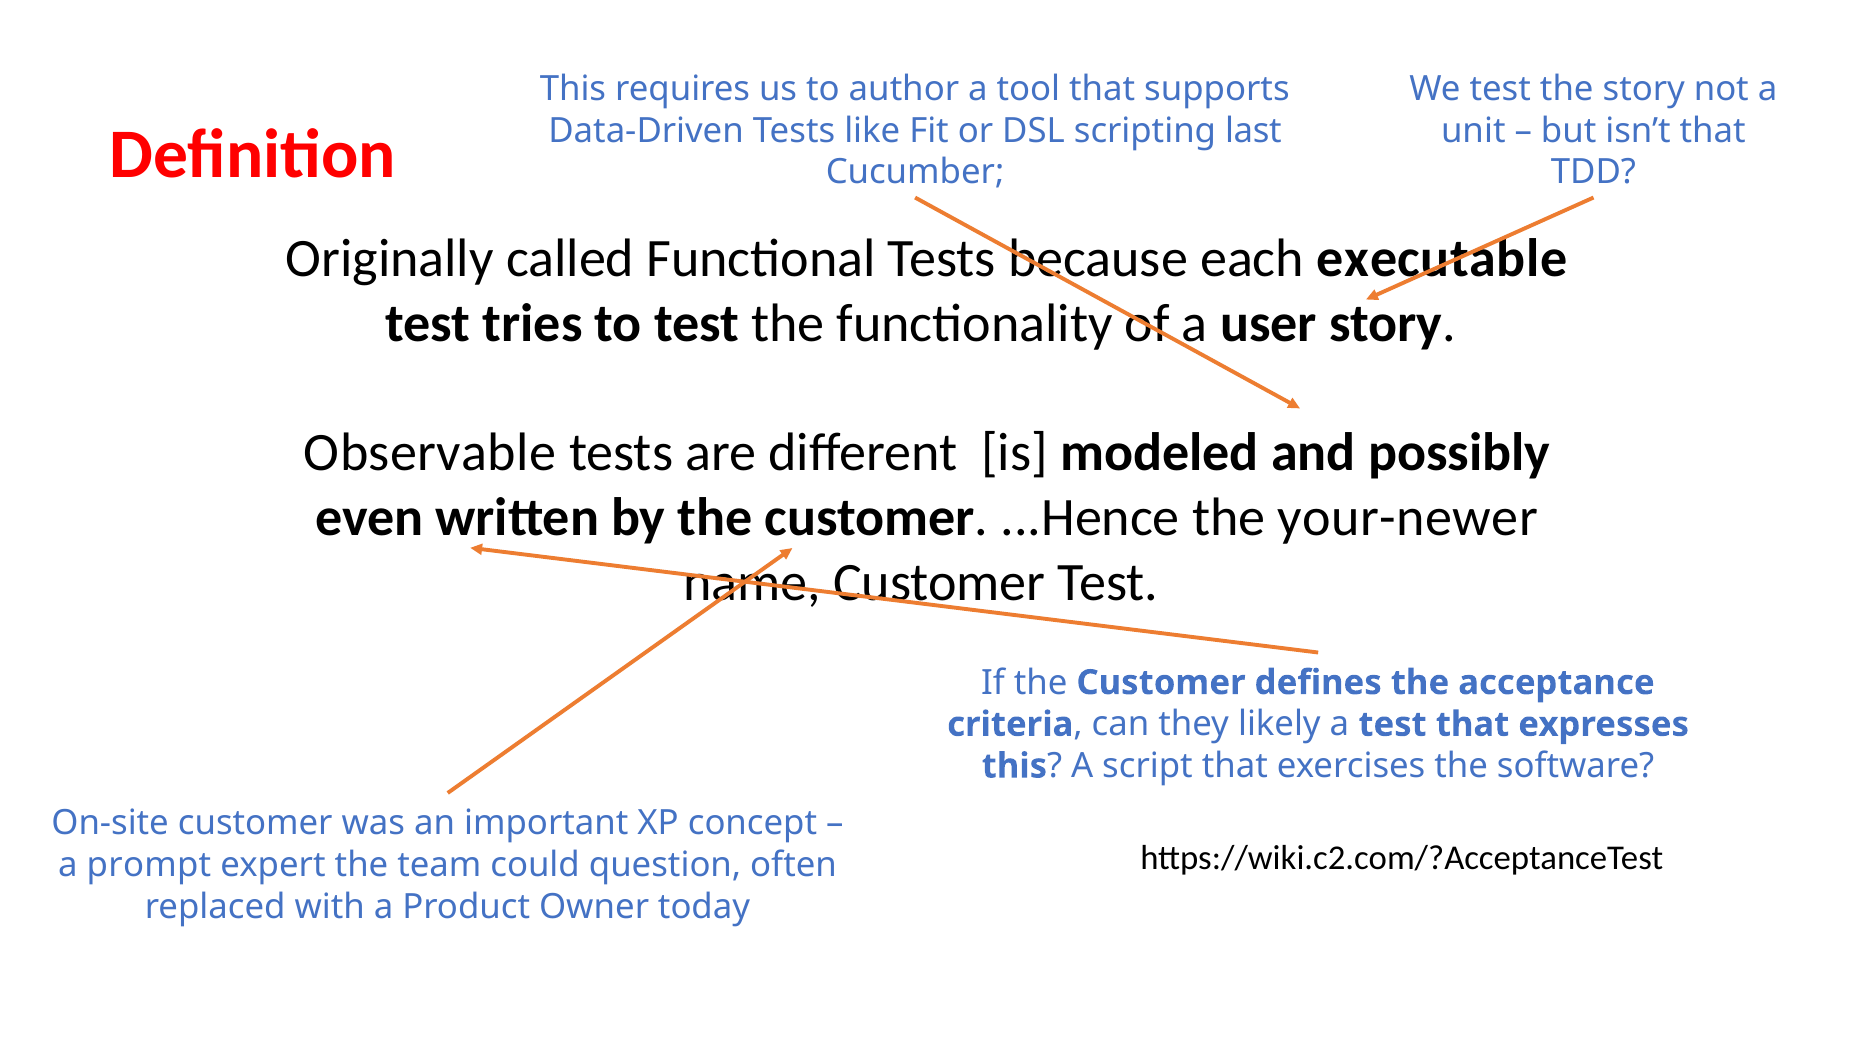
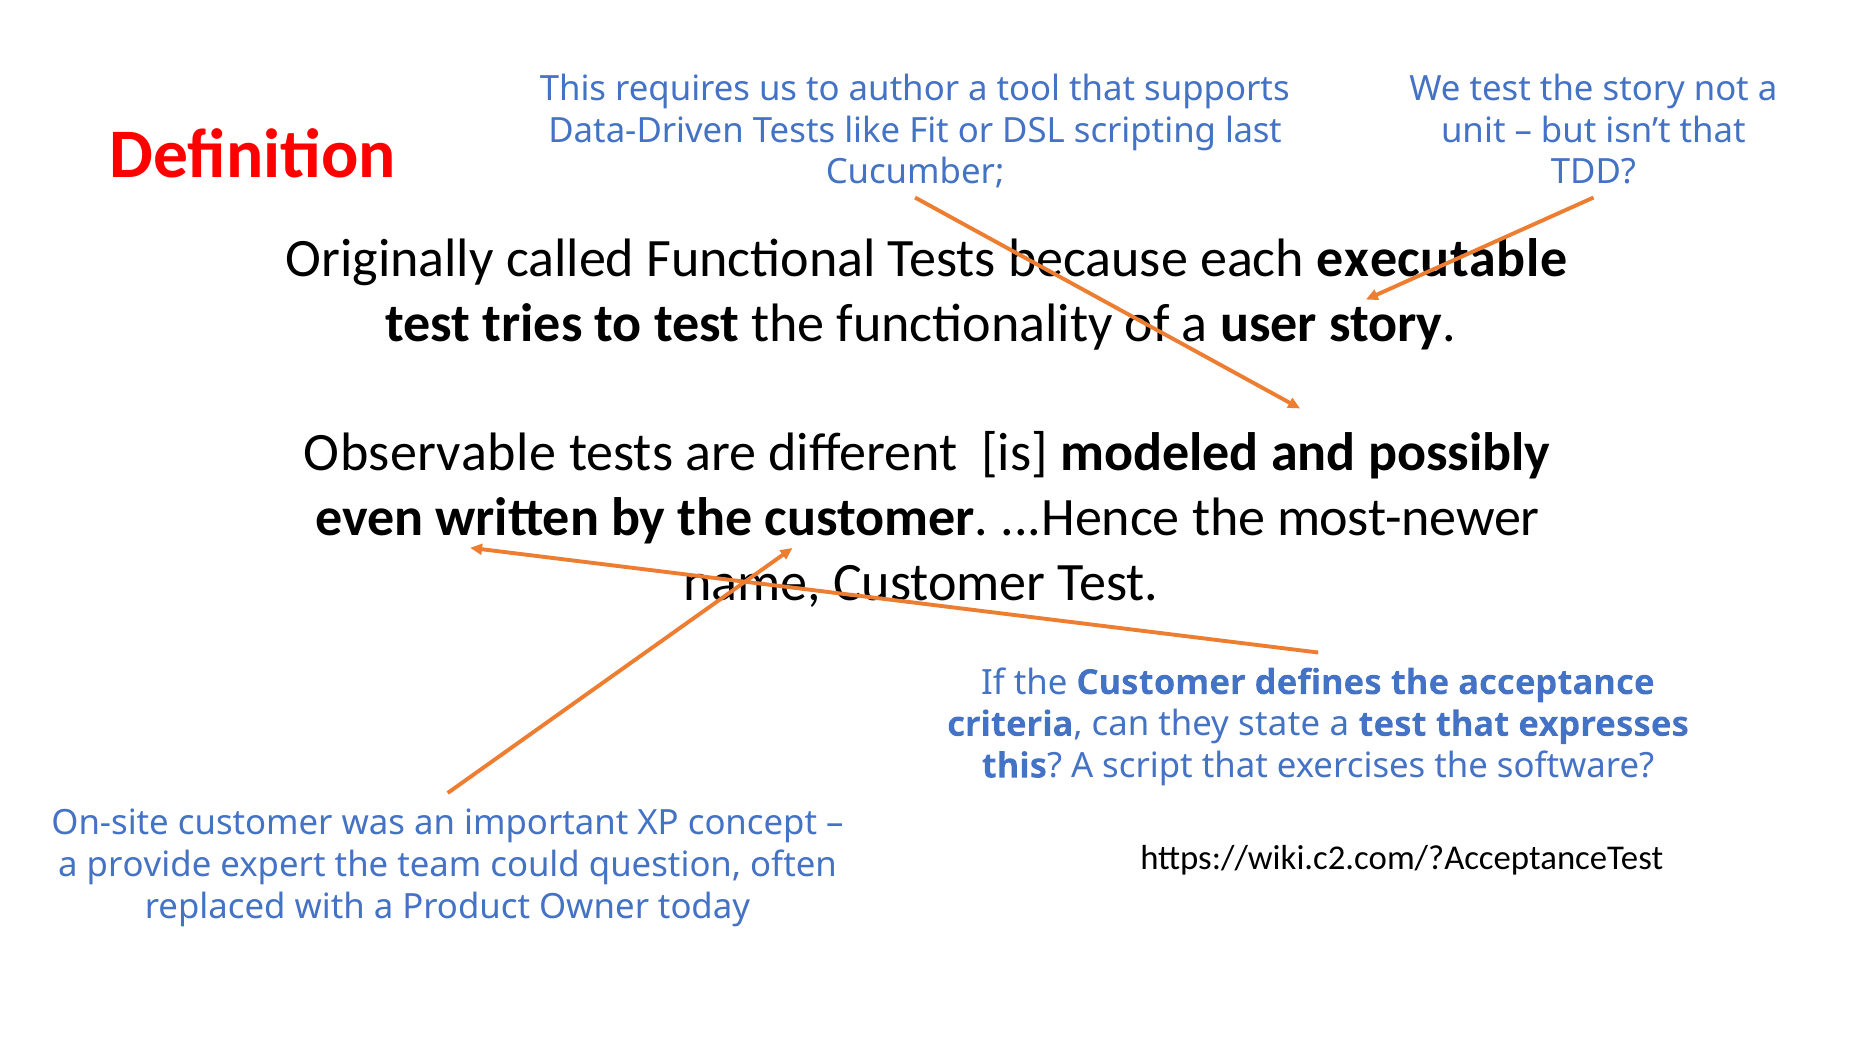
your-newer: your-newer -> most-newer (1408, 518)
likely: likely -> state (1279, 724)
prompt: prompt -> provide (149, 865)
